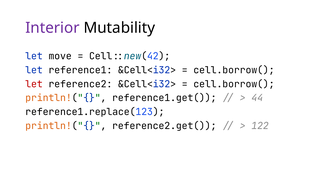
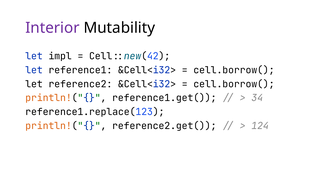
move: move -> impl (60, 56)
let colour: red -> black (34, 84)
44: 44 -> 34 (257, 98)
122: 122 -> 124 (260, 126)
